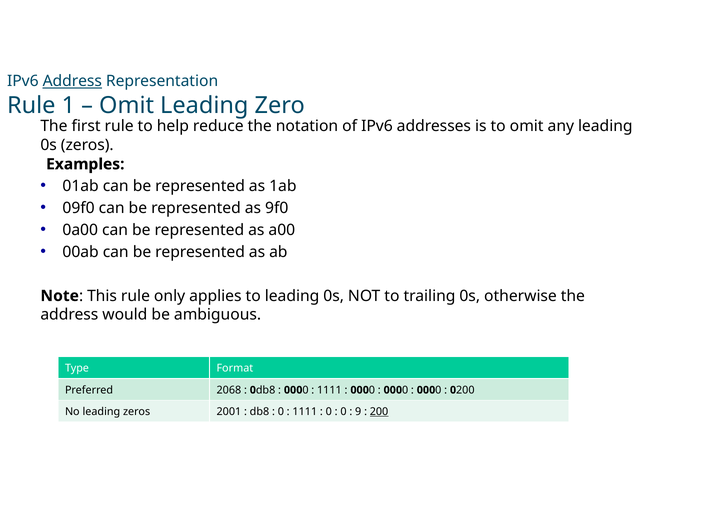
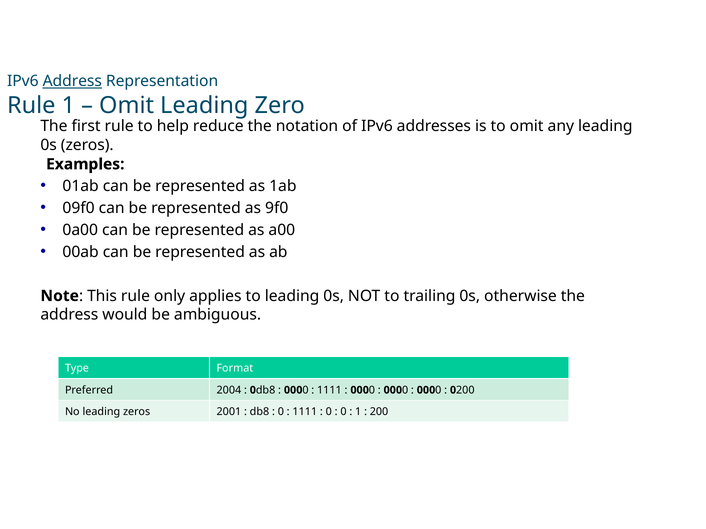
2068: 2068 -> 2004 (229, 390)
9: 9 -> 1 (358, 412)
200 underline: present -> none (379, 412)
